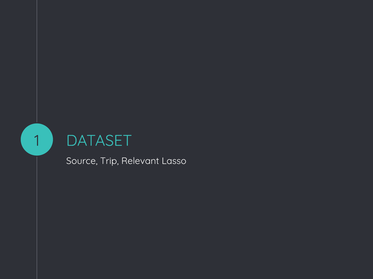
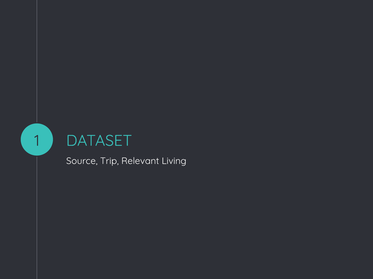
Lasso: Lasso -> Living (174, 161)
